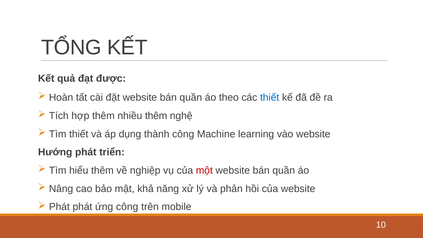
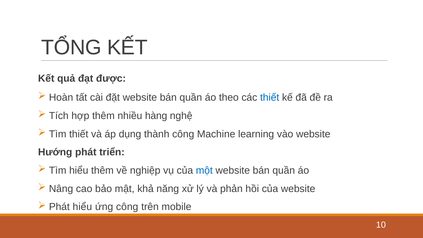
nhiều thêm: thêm -> hàng (156, 116)
một colour: red -> blue (204, 170)
Phát phát: phát -> hiểu (82, 207)
